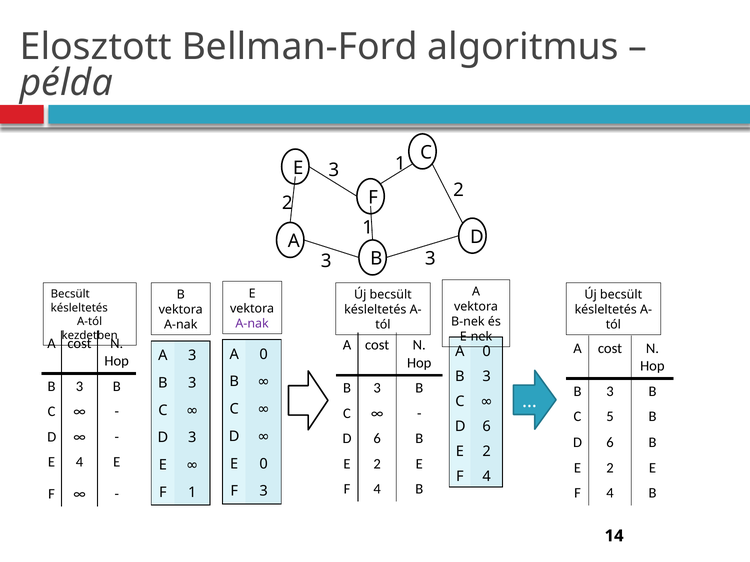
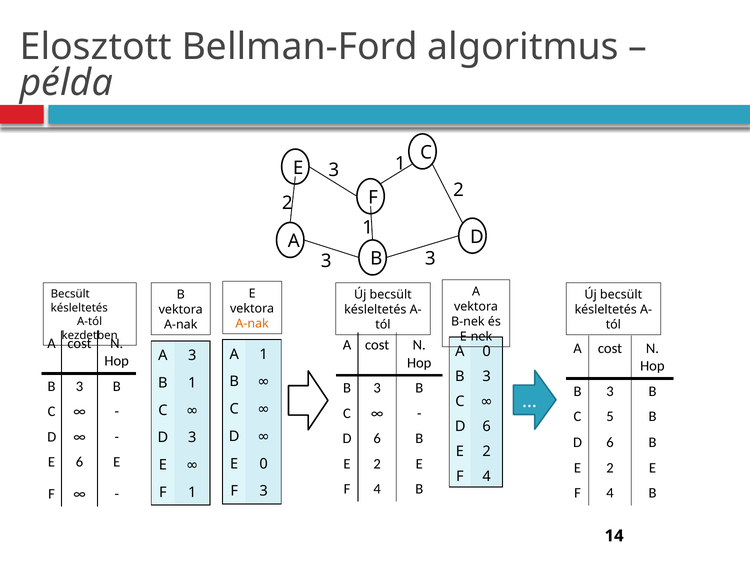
A-nak colour: purple -> orange (252, 324)
0: 0 -> 1 (264, 355)
3: 3 -> 1 (192, 383)
E 4: 4 -> 6 (79, 462)
